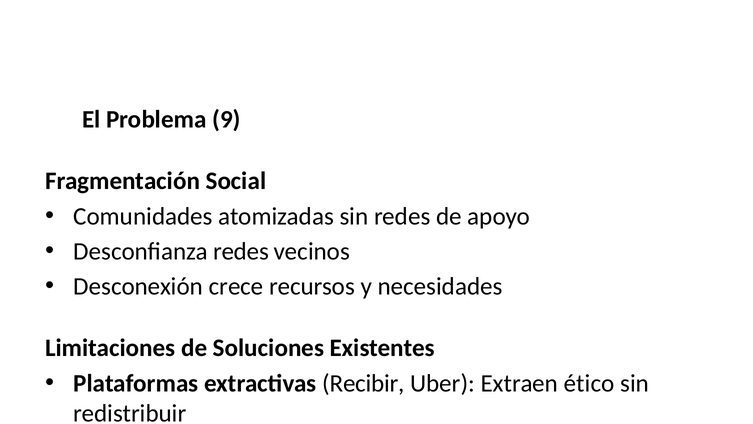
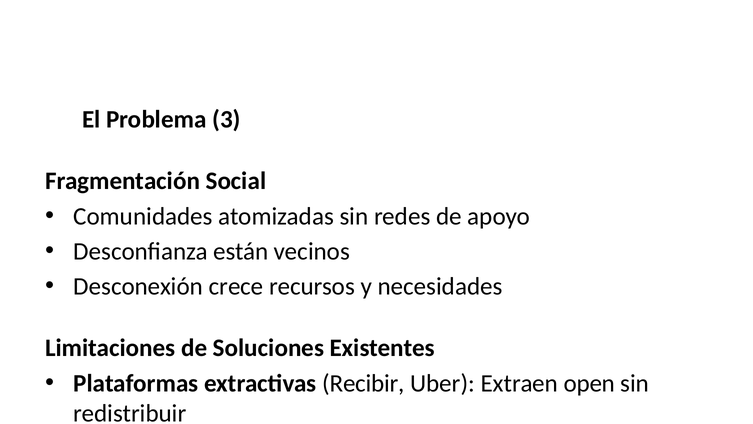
9: 9 -> 3 (226, 119)
Desconfianza redes: redes -> están (241, 251)
ético: ético -> open (589, 383)
